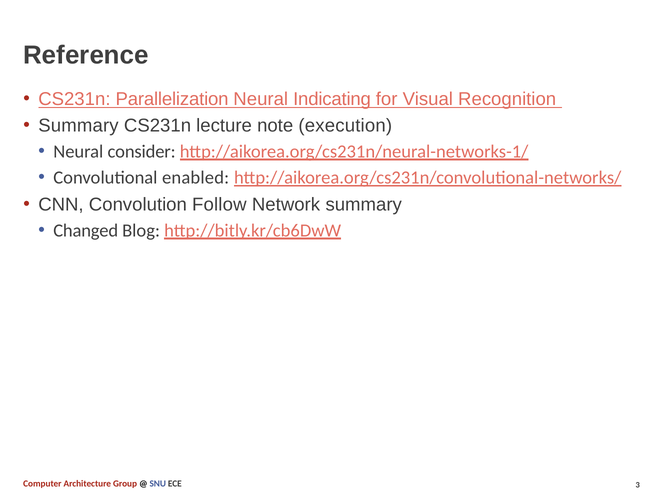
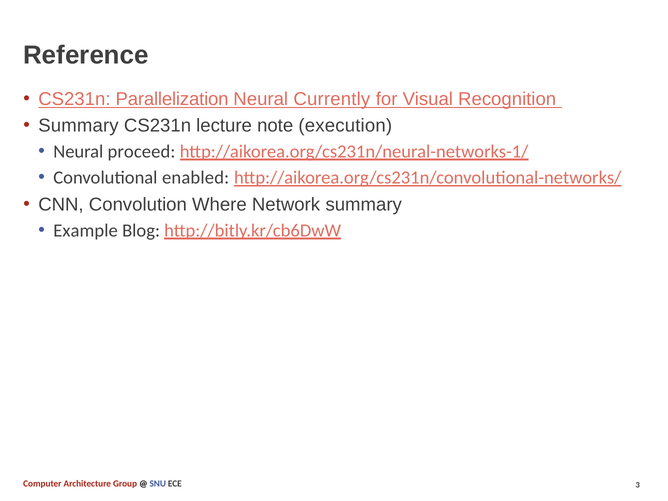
Indicating: Indicating -> Currently (332, 99)
consider: consider -> proceed (141, 152)
Follow: Follow -> Where (219, 205)
Changed: Changed -> Example (86, 230)
